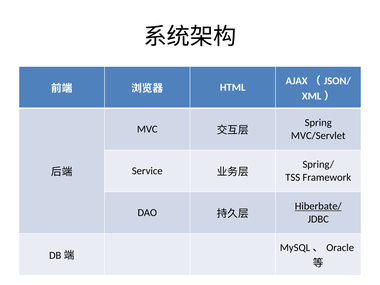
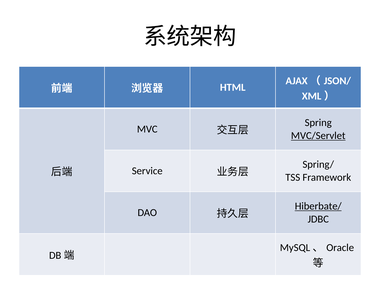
MVC/Servlet underline: none -> present (318, 136)
